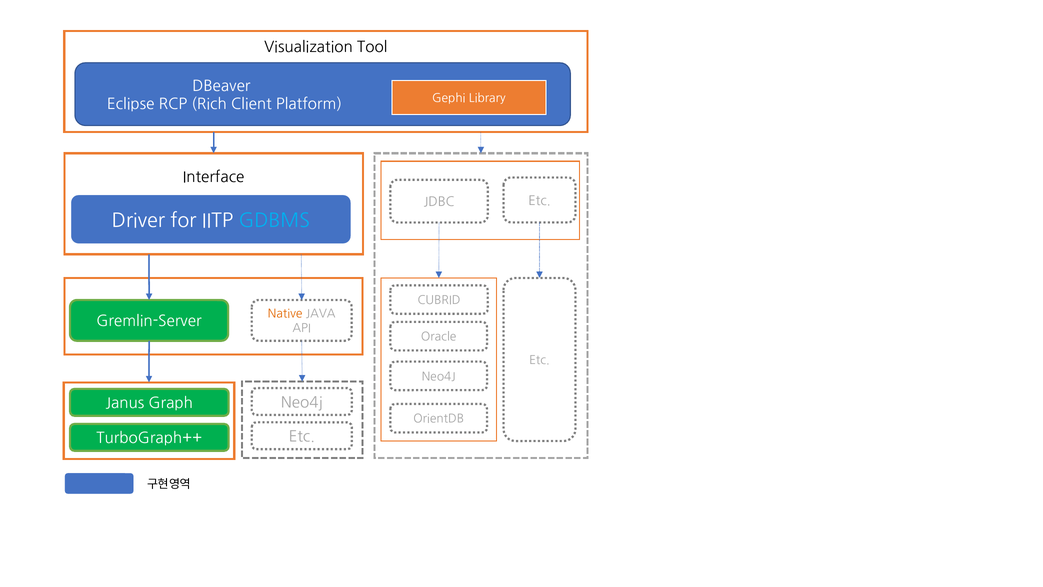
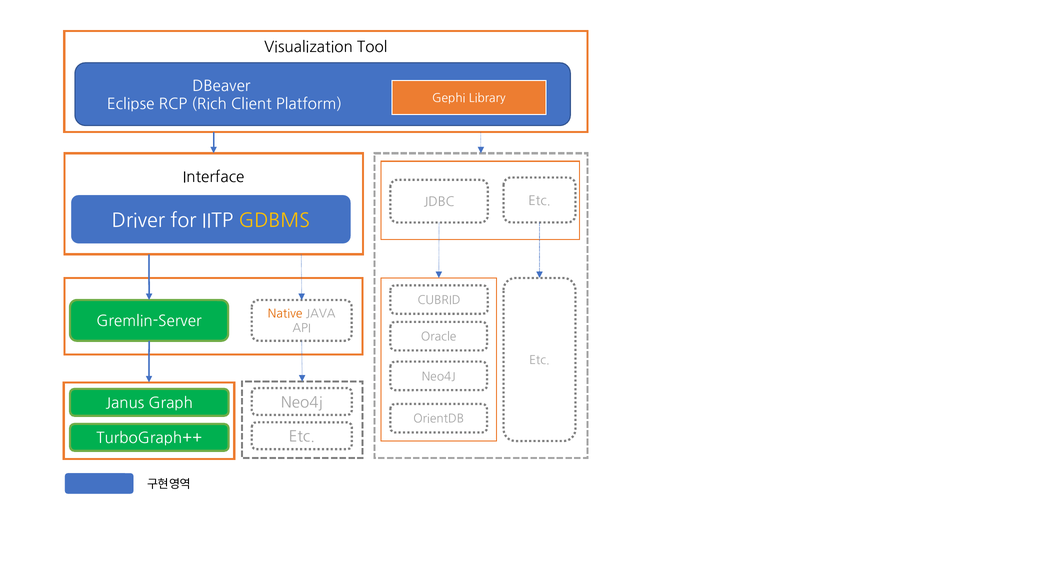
GDBMS colour: light blue -> yellow (274, 220)
